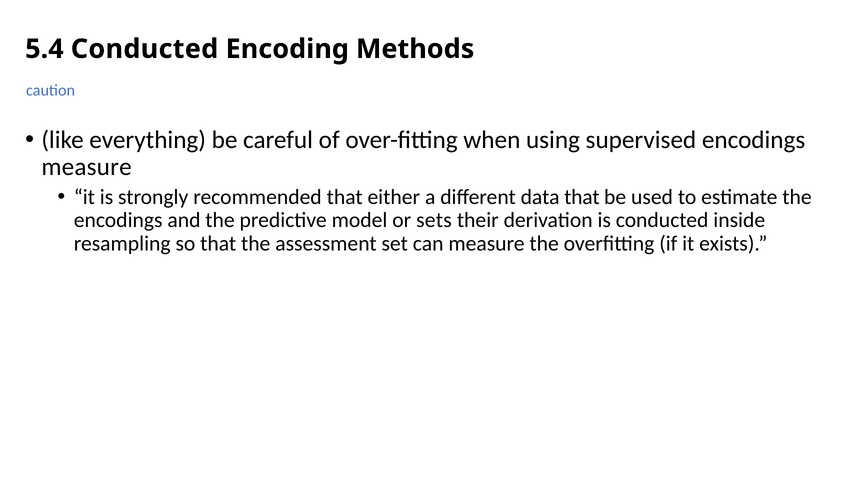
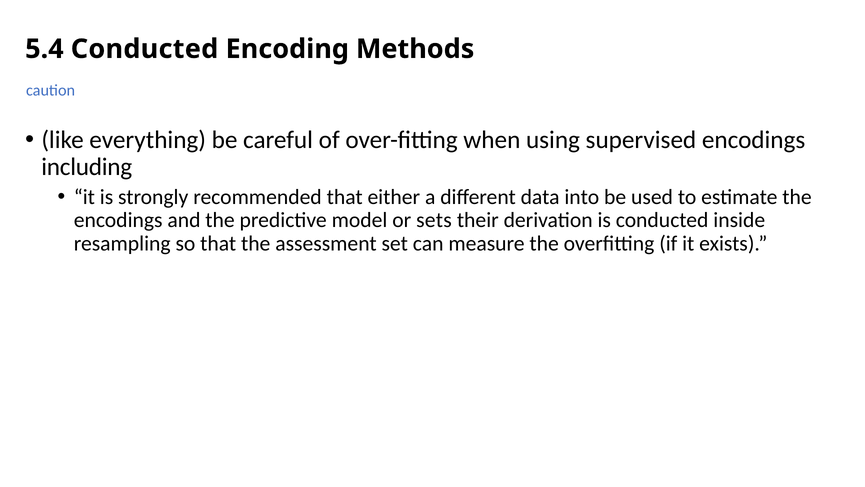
measure: measure -> including (87, 167)
data that: that -> into (582, 197)
